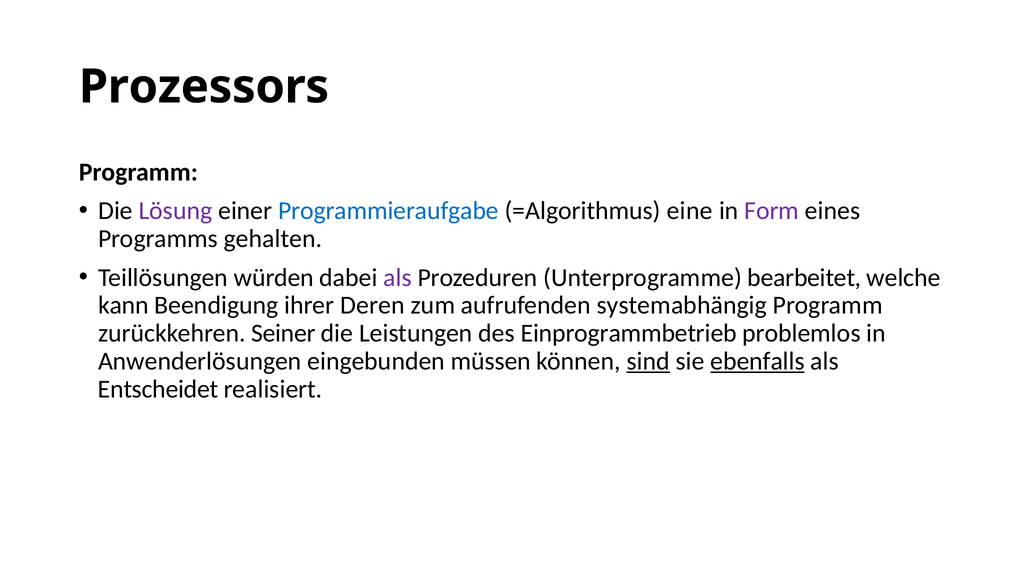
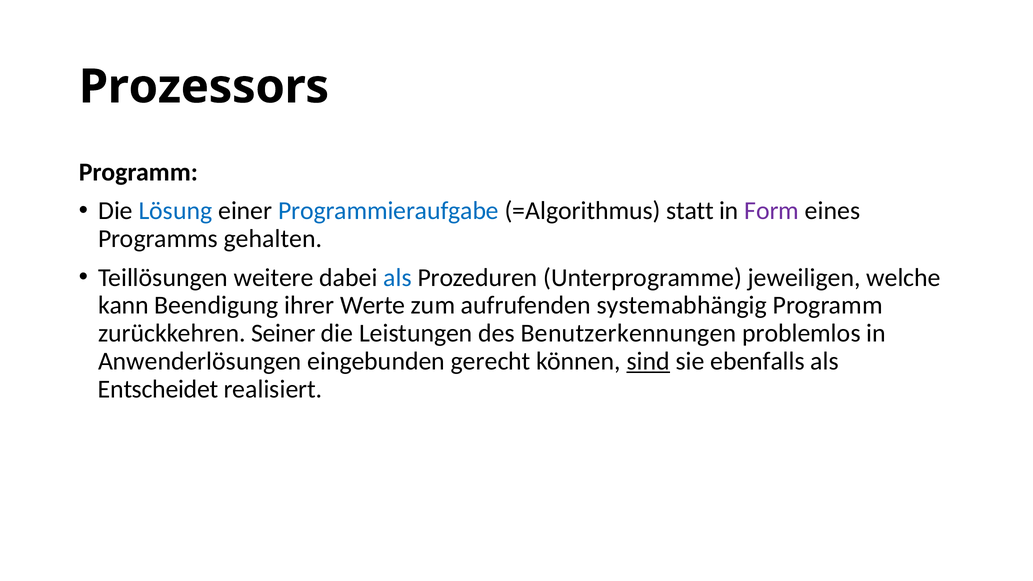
Lösung colour: purple -> blue (175, 211)
eine: eine -> statt (690, 211)
würden: würden -> weitere (274, 278)
als colour: purple -> blue (398, 278)
bearbeitet: bearbeitet -> jeweiligen (804, 278)
Deren: Deren -> Werte (373, 305)
Einprogrammbetrieb: Einprogrammbetrieb -> Benutzerkennungen (628, 333)
müssen: müssen -> gerecht (491, 361)
ebenfalls underline: present -> none (757, 361)
